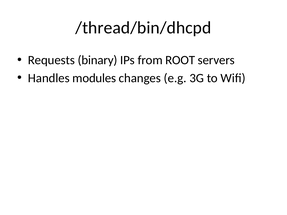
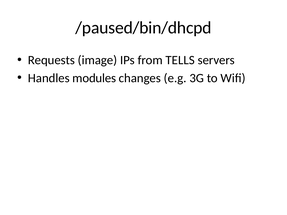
/thread/bin/dhcpd: /thread/bin/dhcpd -> /paused/bin/dhcpd (143, 28)
binary: binary -> image (97, 60)
ROOT: ROOT -> TELLS (180, 60)
